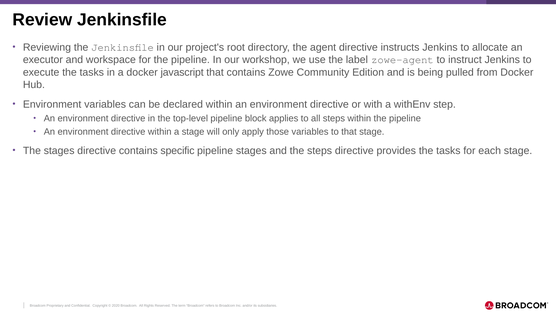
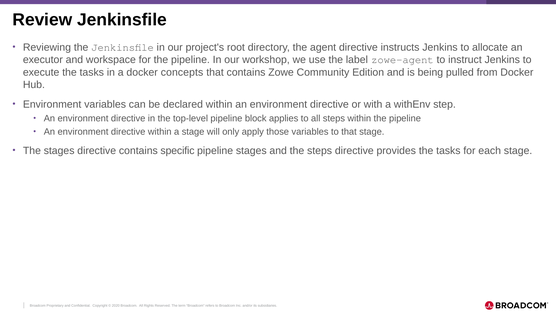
javascript: javascript -> concepts (182, 72)
